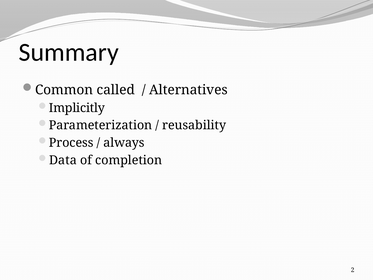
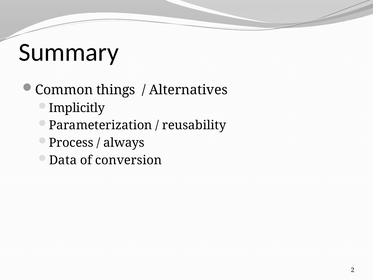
called: called -> things (116, 90)
completion: completion -> conversion (129, 160)
